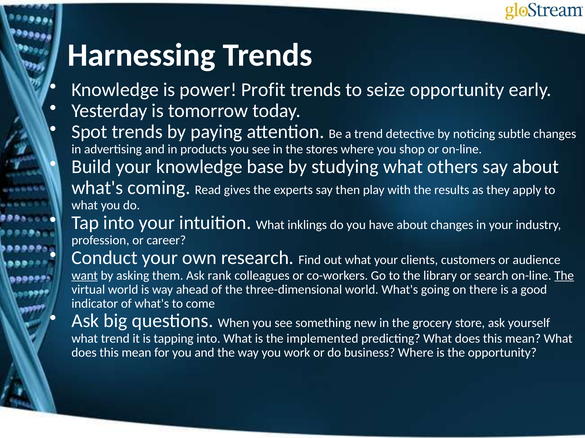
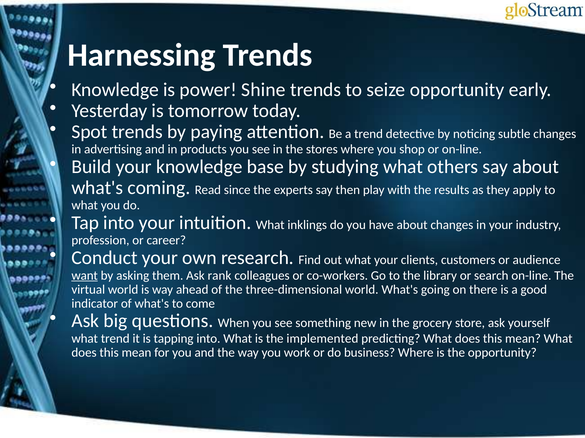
Profit: Profit -> Shine (263, 90)
gives: gives -> since (237, 190)
The underline: present -> none (564, 276)
